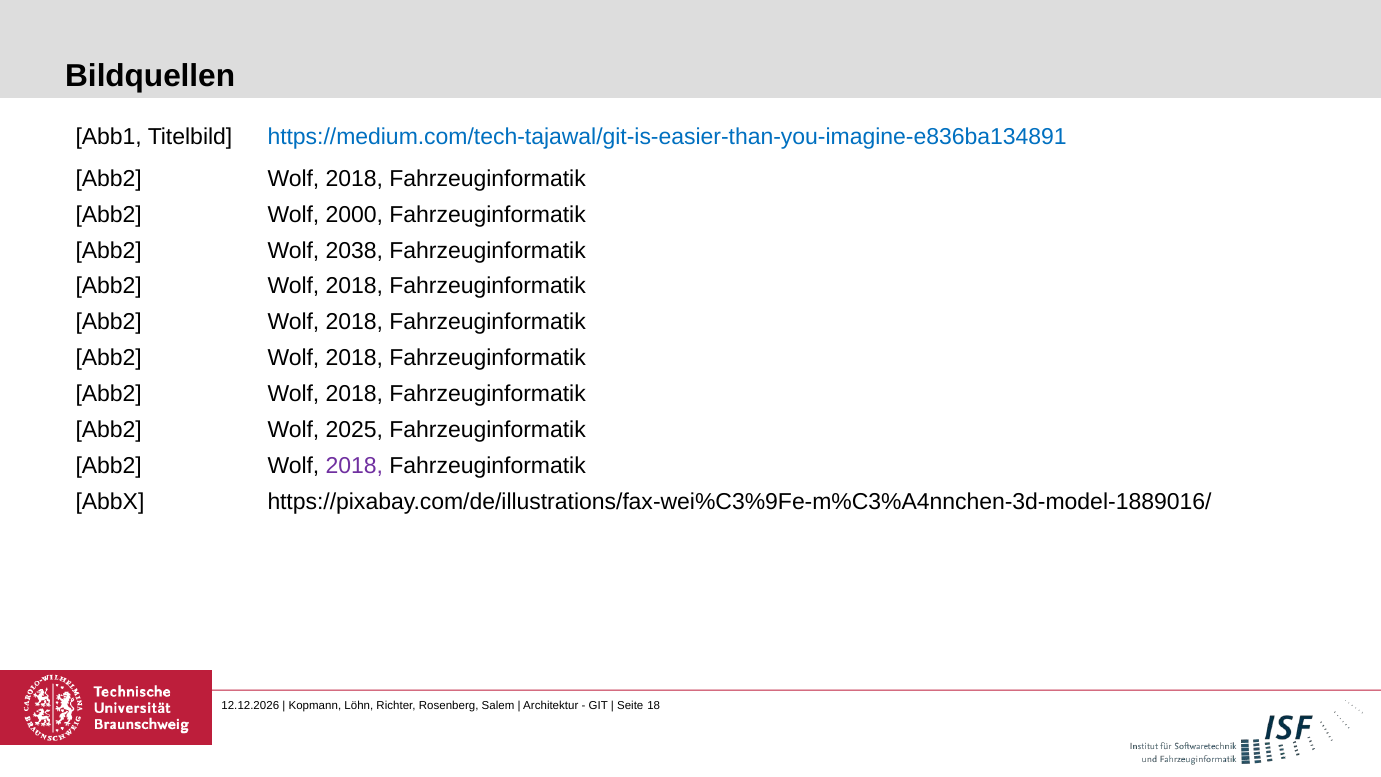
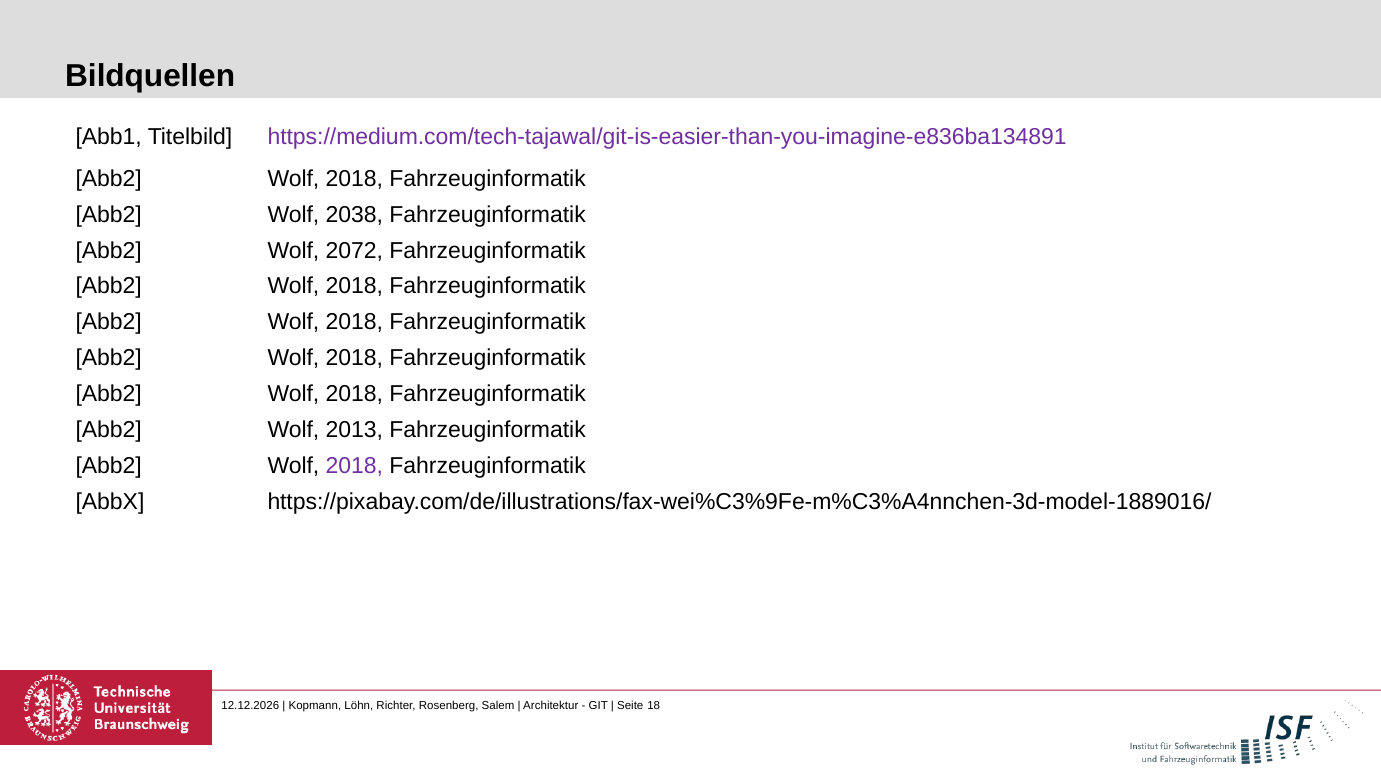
https://medium.com/tech-tajawal/git-is-easier-than-you-imagine-e836ba134891 colour: blue -> purple (667, 136)
2000: 2000 -> 2038 (354, 214)
2038: 2038 -> 2072 (354, 250)
2025: 2025 -> 2013 (354, 430)
